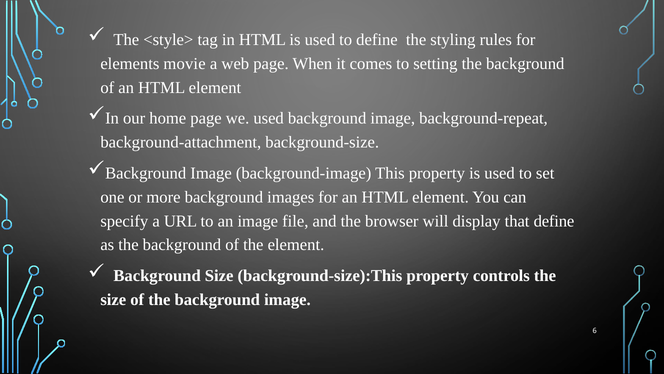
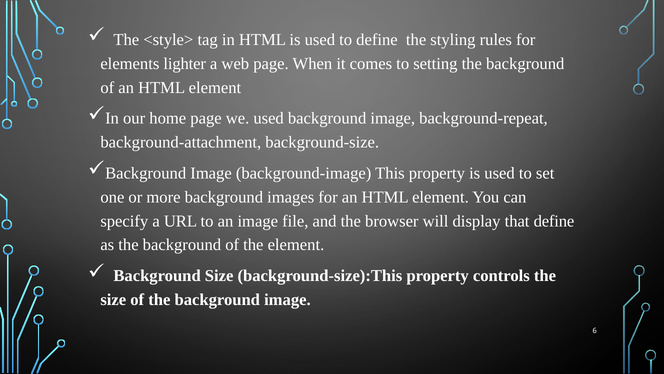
movie: movie -> lighter (185, 64)
